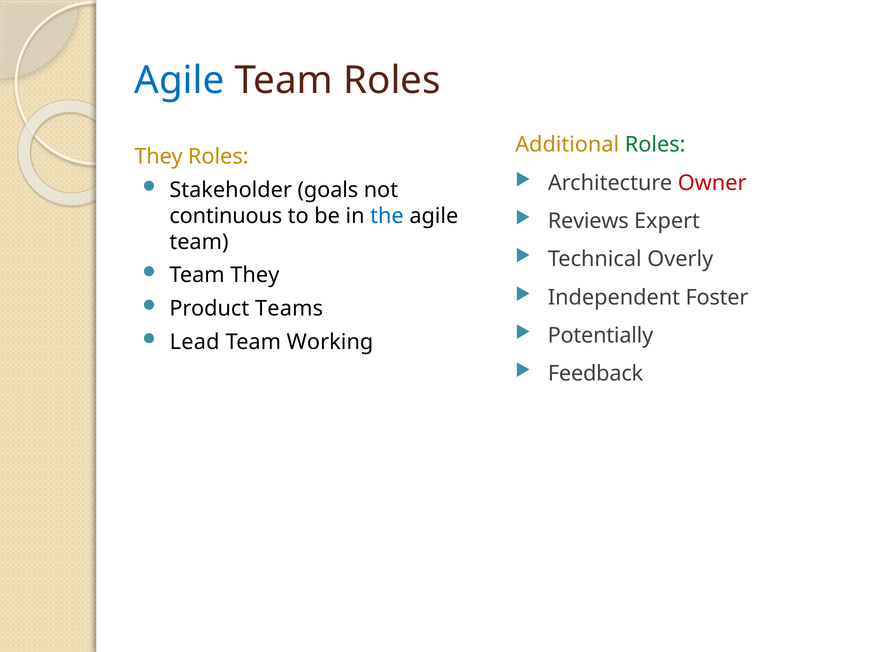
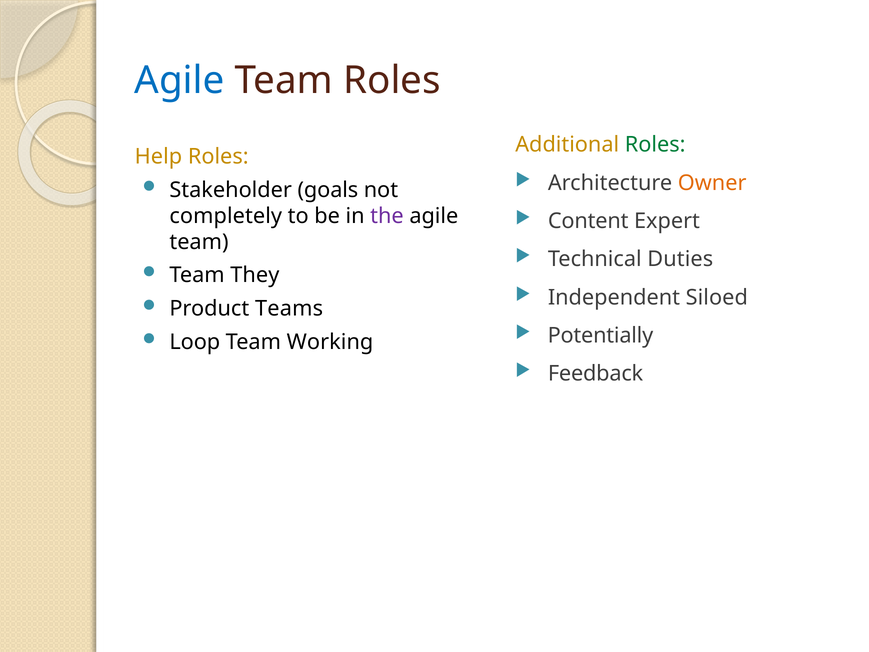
They: They -> Help (158, 156)
Owner colour: red -> orange (712, 183)
continuous: continuous -> completely (226, 216)
the colour: blue -> purple (387, 216)
Reviews: Reviews -> Content (588, 221)
Overly: Overly -> Duties (680, 259)
Foster: Foster -> Siloed (717, 297)
Lead: Lead -> Loop (195, 342)
